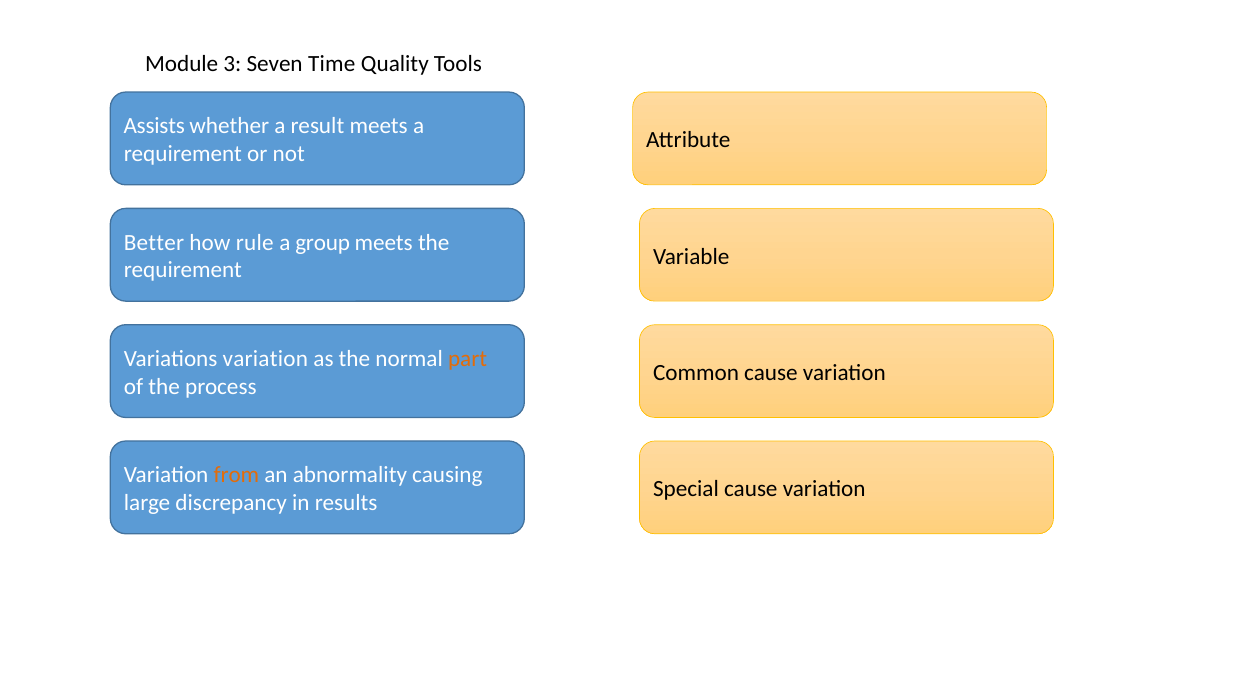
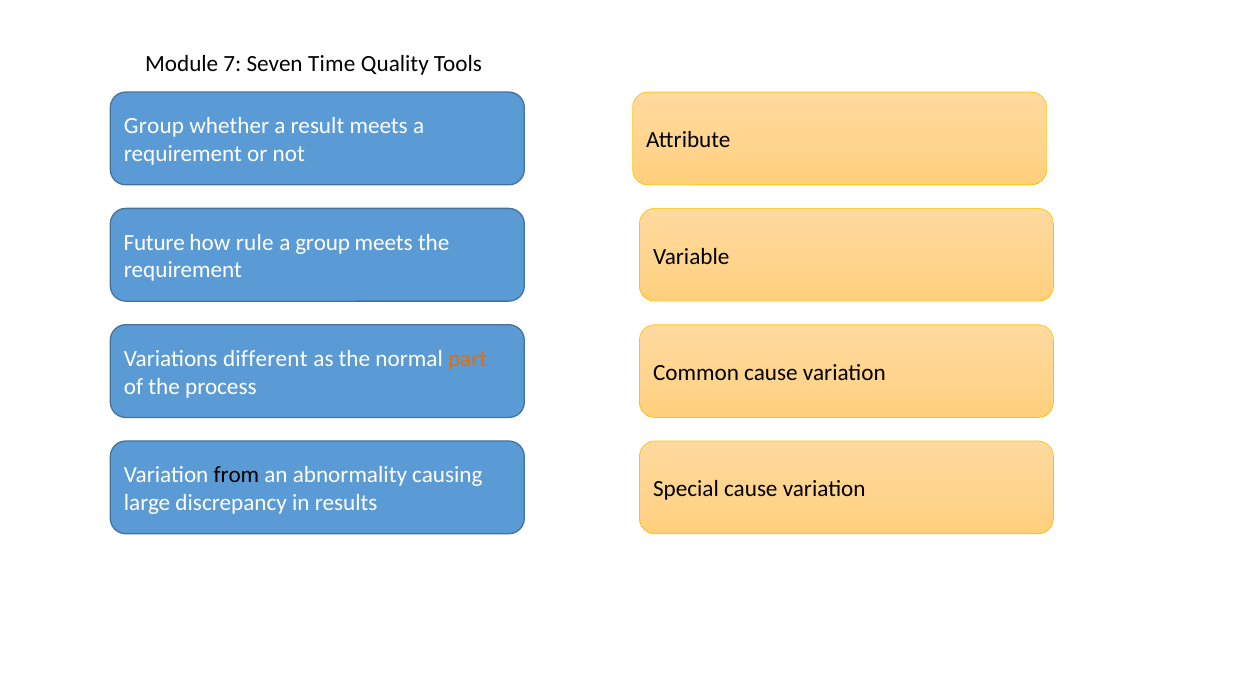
3: 3 -> 7 (232, 64)
Assists: Assists -> Group (154, 126)
Better: Better -> Future (154, 242)
Variations variation: variation -> different (265, 359)
from colour: orange -> black (236, 475)
